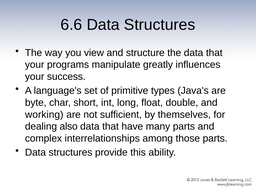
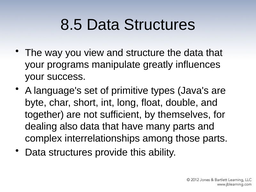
6.6: 6.6 -> 8.5 (71, 25)
working: working -> together (44, 115)
